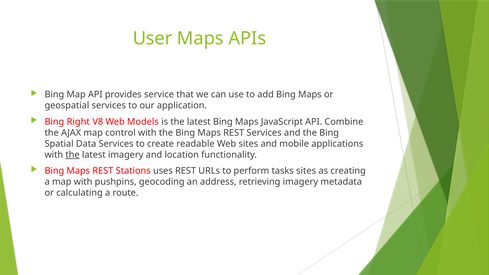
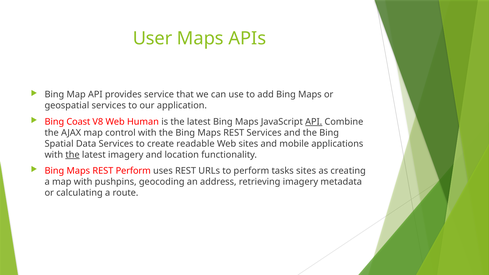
Right: Right -> Coast (78, 122)
Models: Models -> Human (143, 122)
API underline: none -> present (314, 122)
REST Stations: Stations -> Perform (133, 171)
